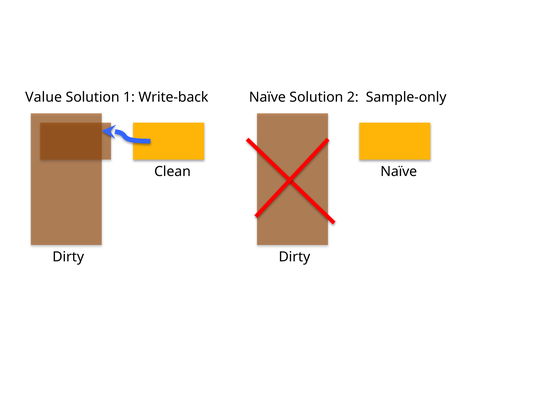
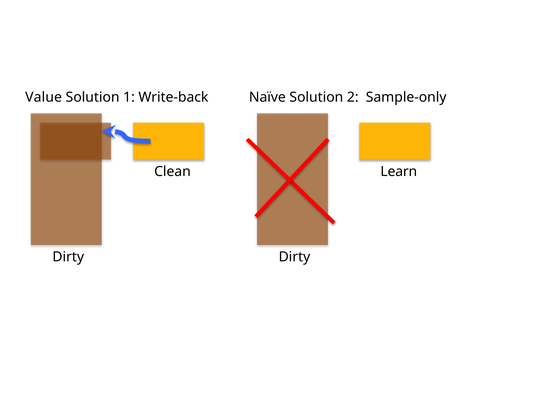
Naïve: Naïve -> Learn (399, 172)
